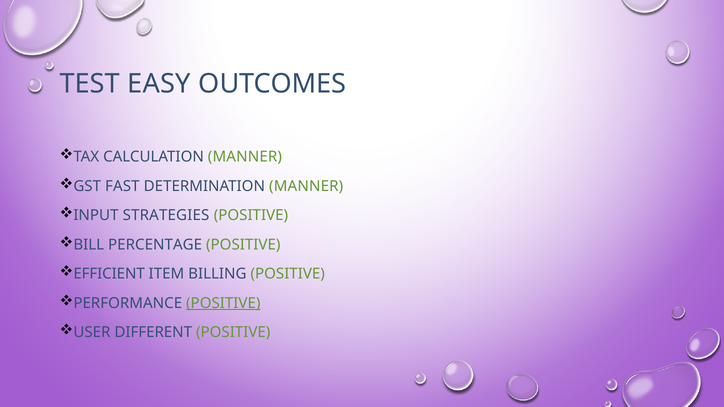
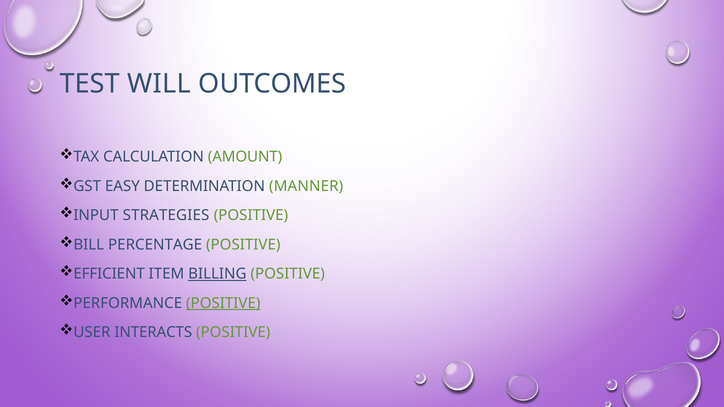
EASY: EASY -> WILL (159, 84)
CALCULATION MANNER: MANNER -> AMOUNT (245, 157)
FAST: FAST -> EASY (122, 186)
BILLING underline: none -> present (217, 274)
DIFFERENT: DIFFERENT -> INTERACTS (153, 333)
